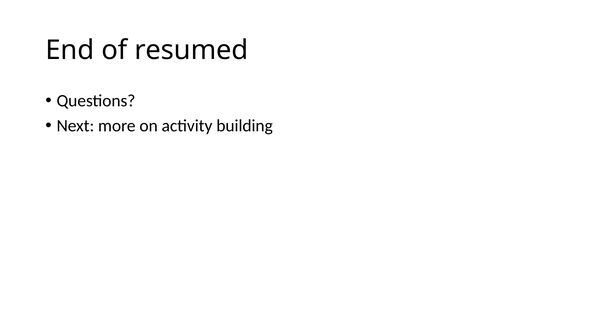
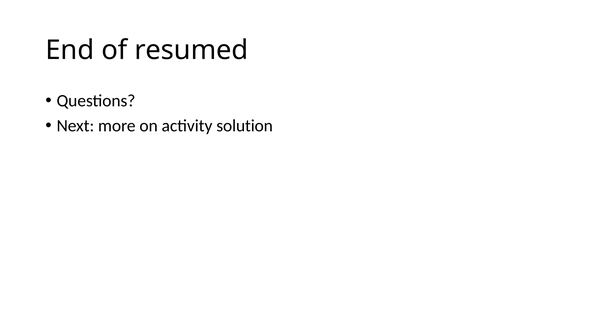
building: building -> solution (245, 126)
